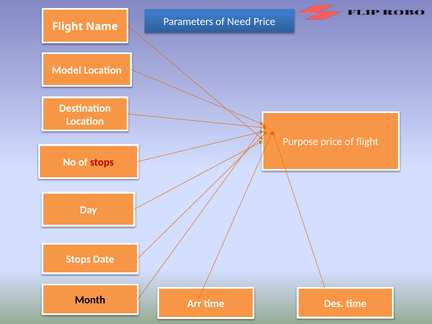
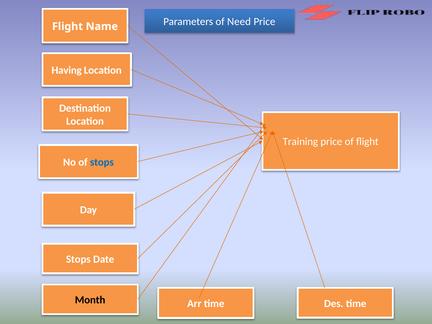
Model: Model -> Having (67, 70)
Purpose: Purpose -> Training (300, 142)
stops colour: red -> blue (102, 162)
